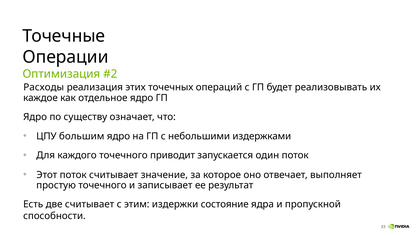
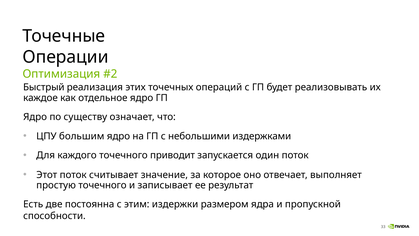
Расходы: Расходы -> Быстрый (44, 87)
две считывает: считывает -> постоянна (90, 204)
состояние: состояние -> размером (225, 204)
